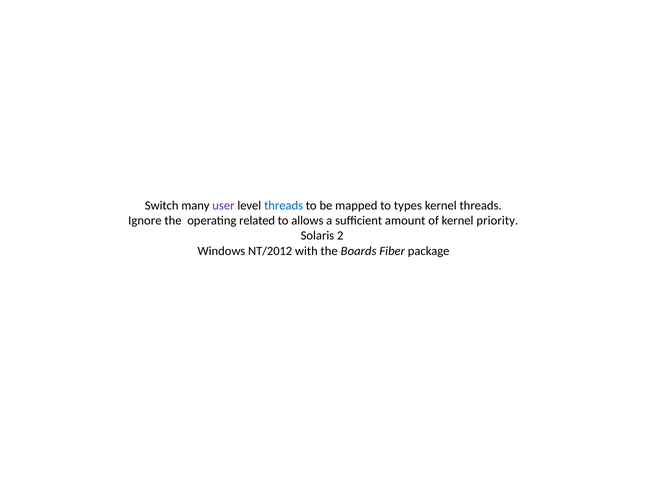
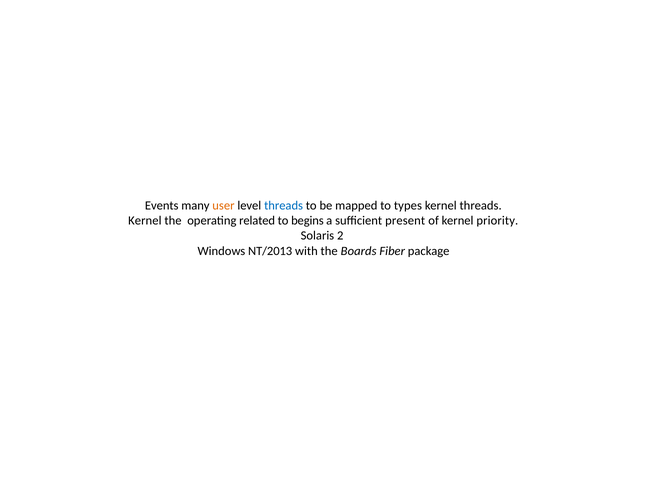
Switch: Switch -> Events (162, 206)
user colour: purple -> orange (223, 206)
Ignore: Ignore -> Kernel (145, 221)
allows: allows -> begins (307, 221)
amount: amount -> present (405, 221)
NT/2012: NT/2012 -> NT/2013 (270, 251)
